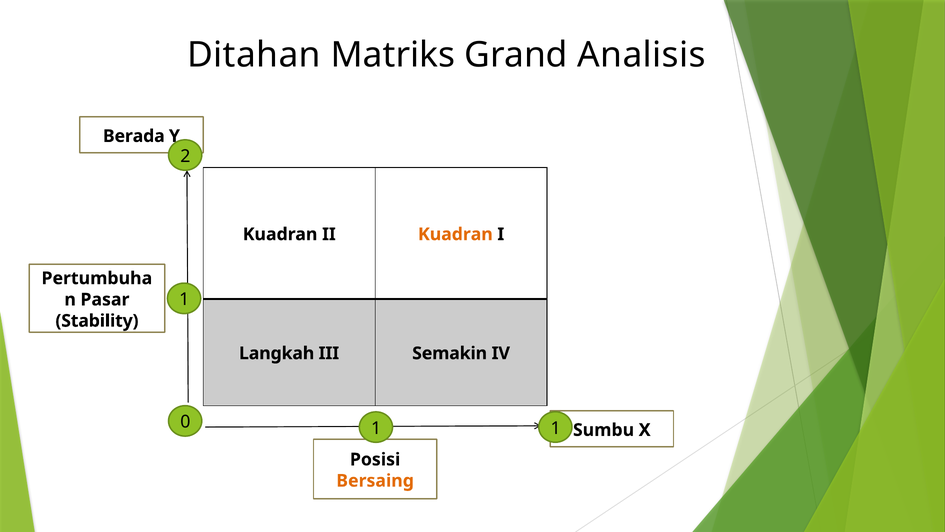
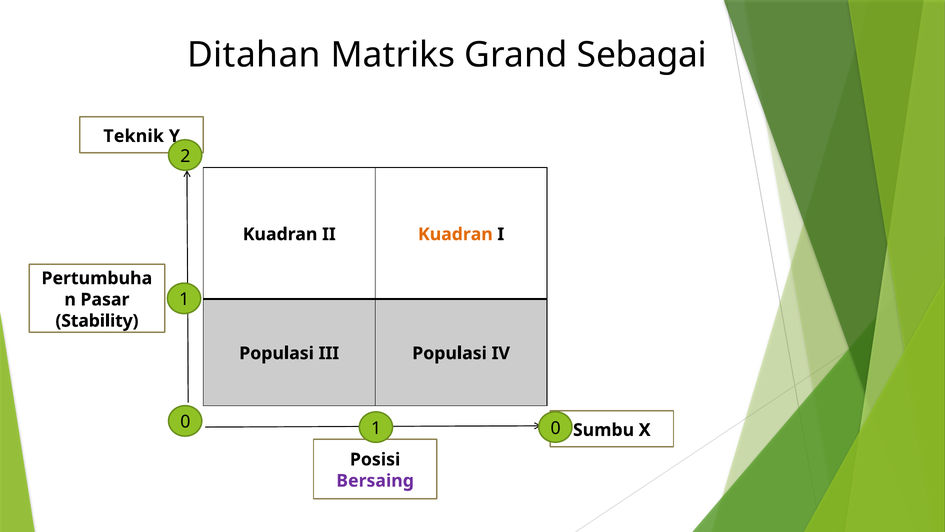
Analisis: Analisis -> Sebagai (642, 55)
Berada: Berada -> Teknik (134, 136)
Langkah: Langkah -> Populasi (277, 353)
III Semakin: Semakin -> Populasi (450, 353)
1 1: 1 -> 0 (556, 428)
Bersaing colour: orange -> purple (375, 480)
